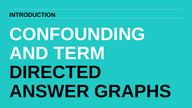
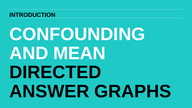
TERM: TERM -> MEAN (79, 53)
